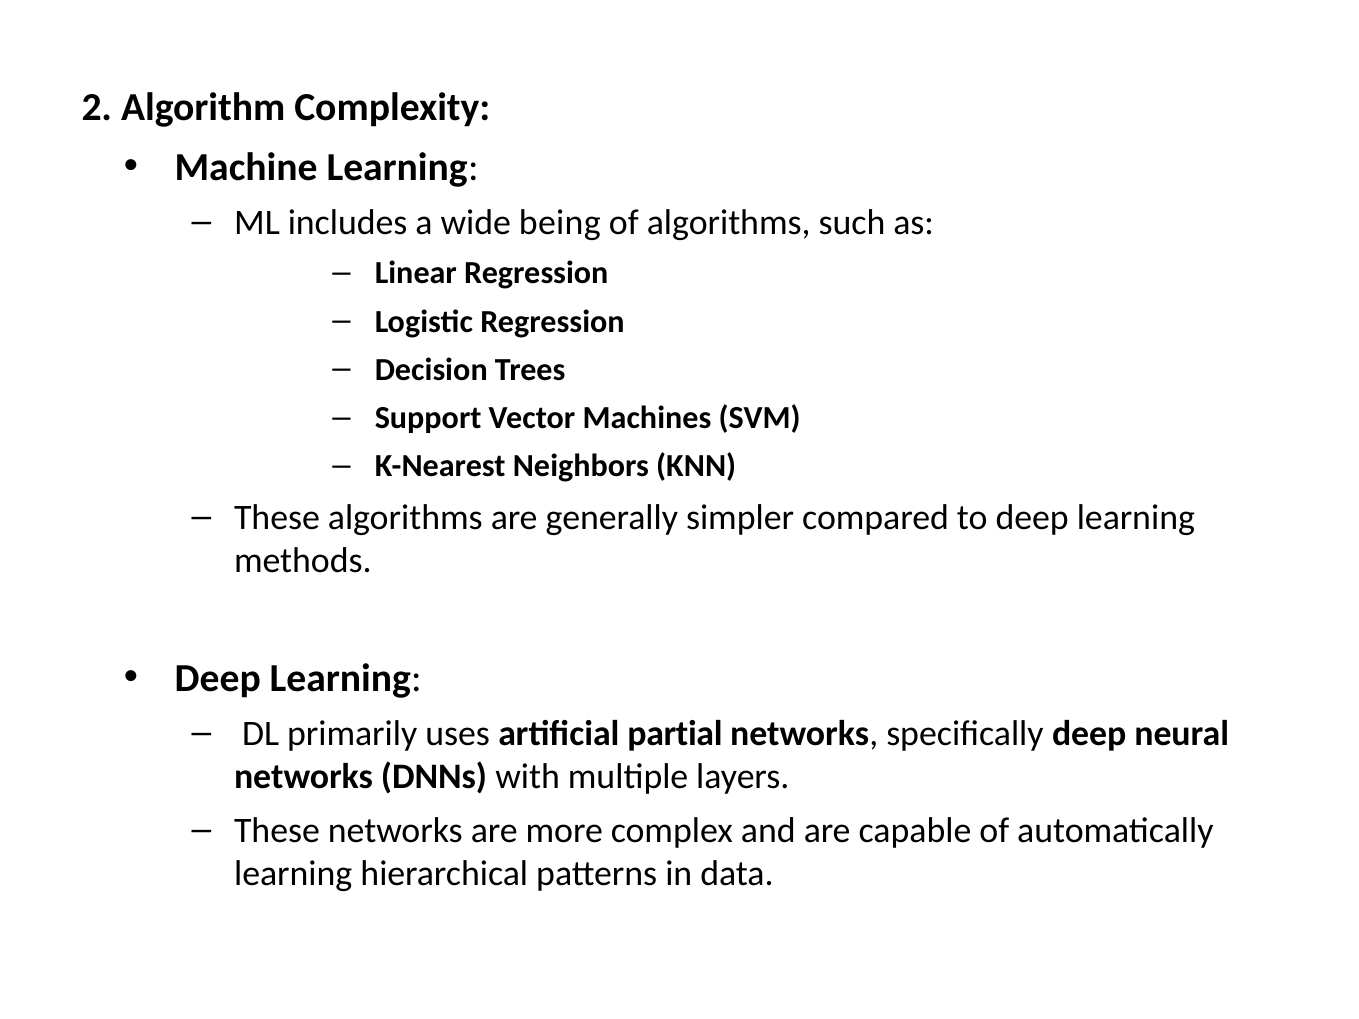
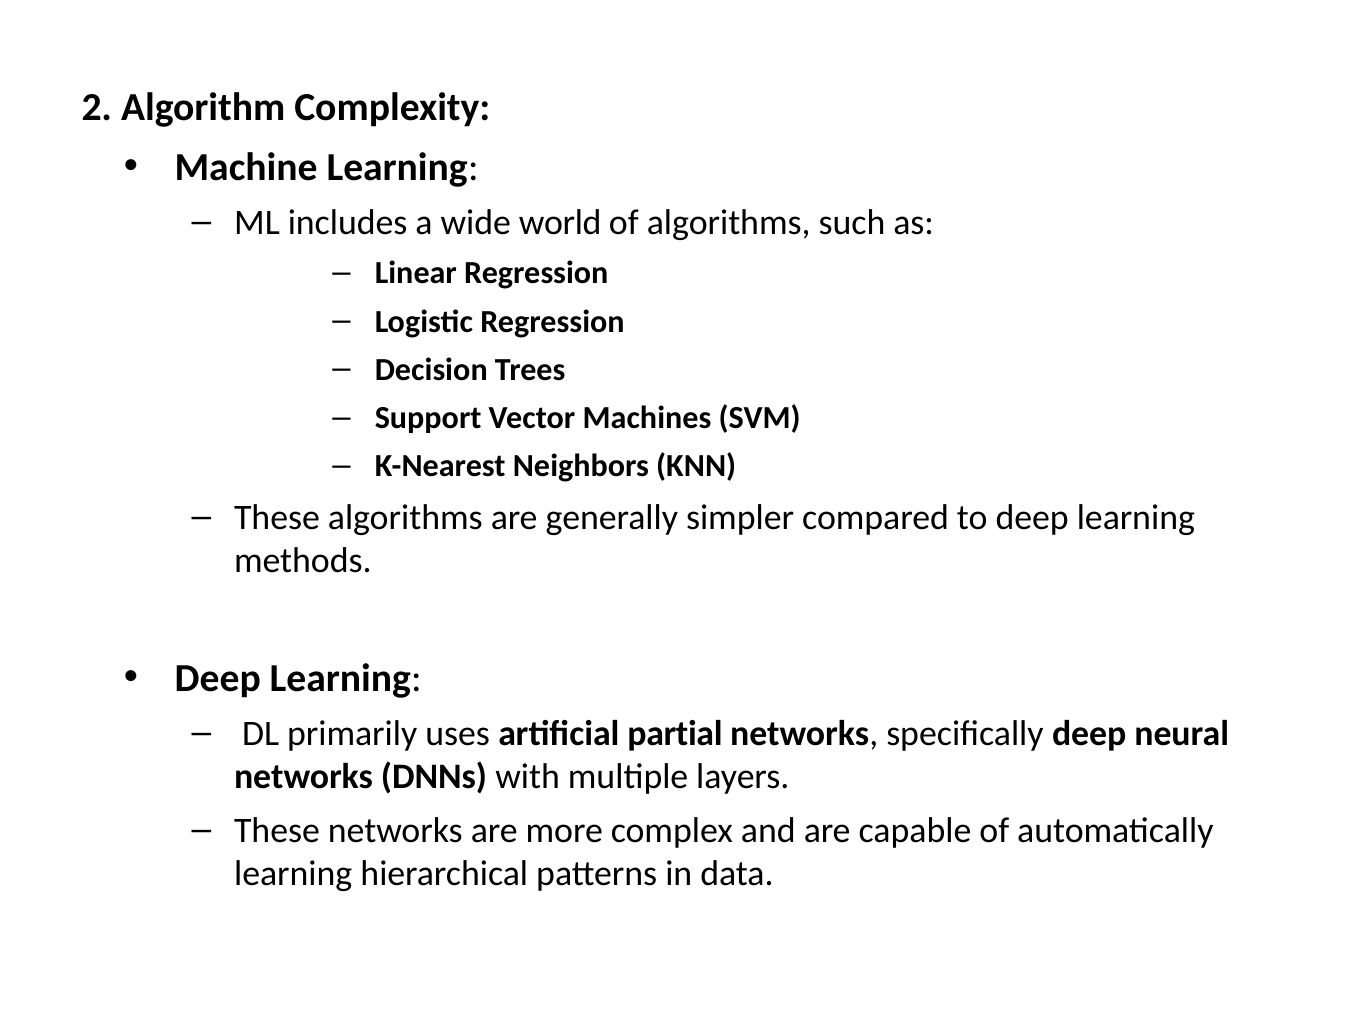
being: being -> world (560, 223)
